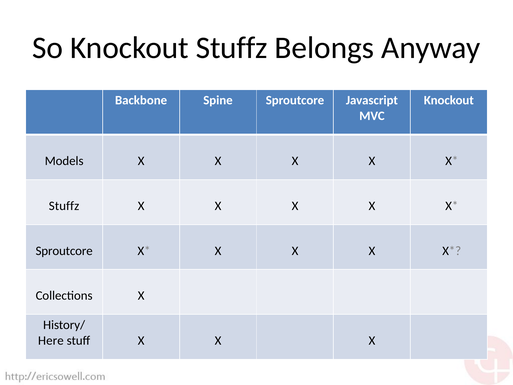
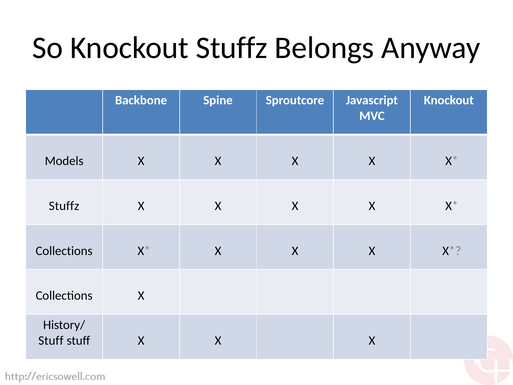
Sproutcore: Sproutcore -> Collections (64, 251)
Here: Here -> Stuff (51, 340)
